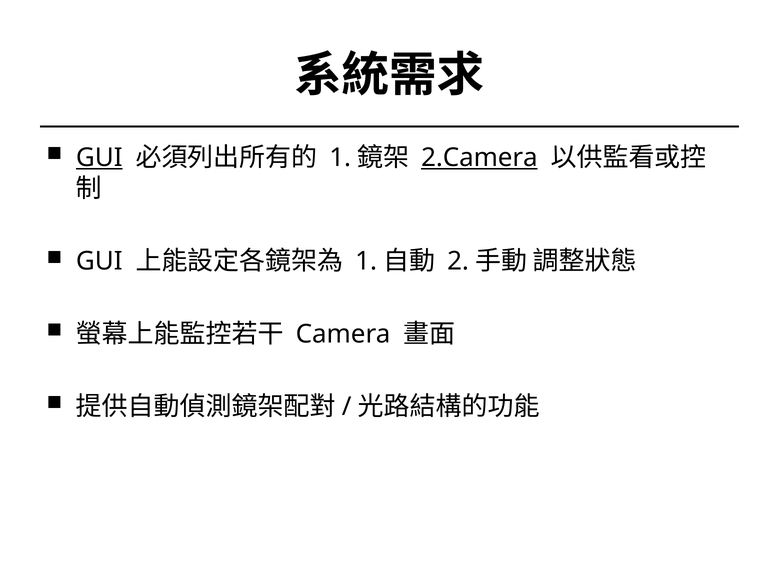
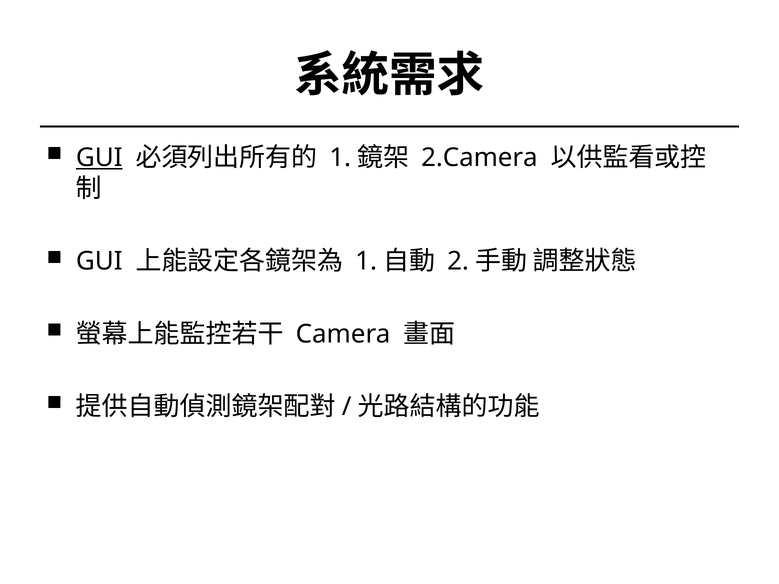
2.Camera underline: present -> none (479, 158)
